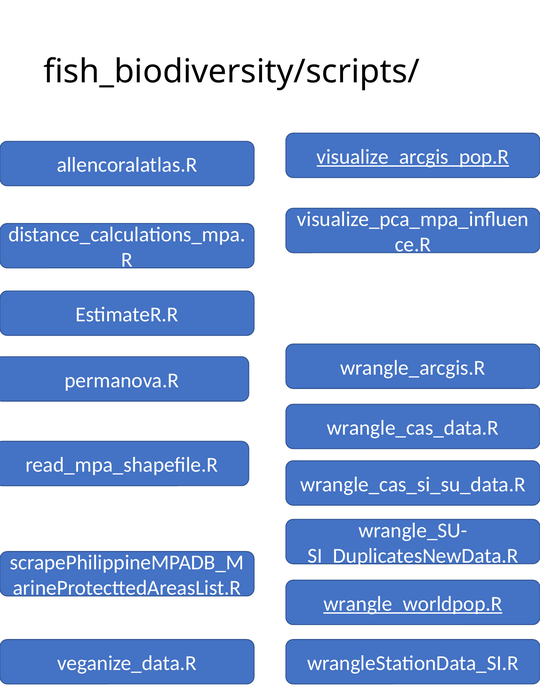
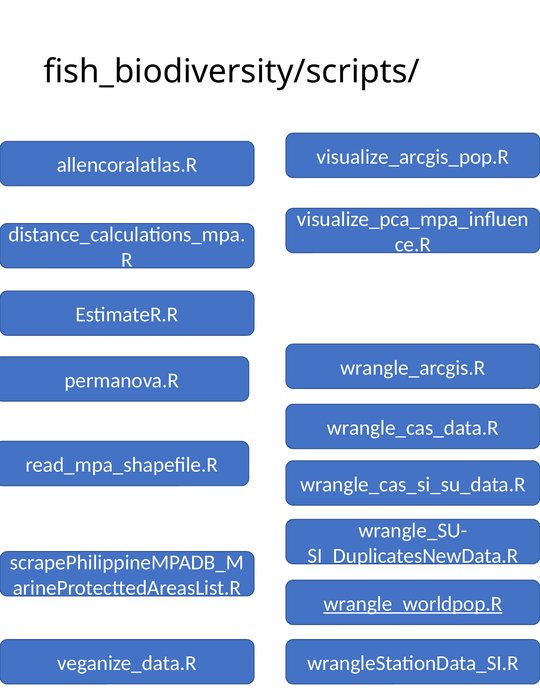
visualize_arcgis_pop.R underline: present -> none (413, 157)
